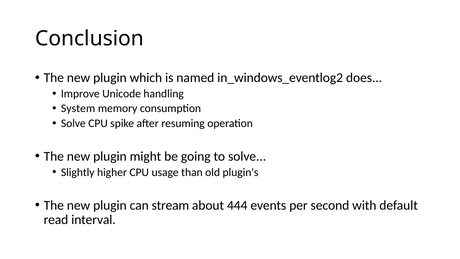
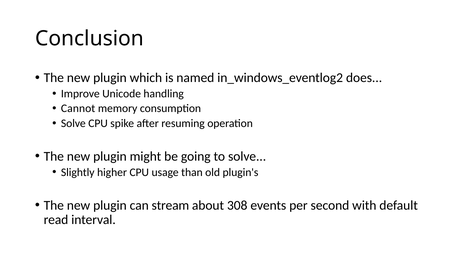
System: System -> Cannot (78, 108)
444: 444 -> 308 (237, 205)
